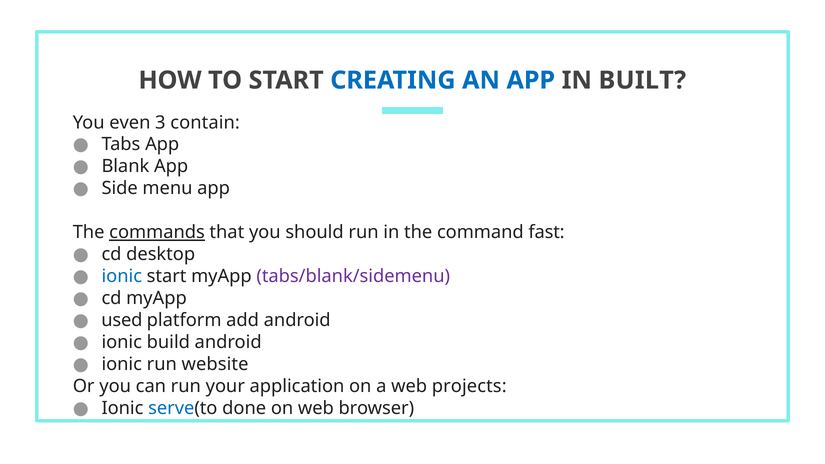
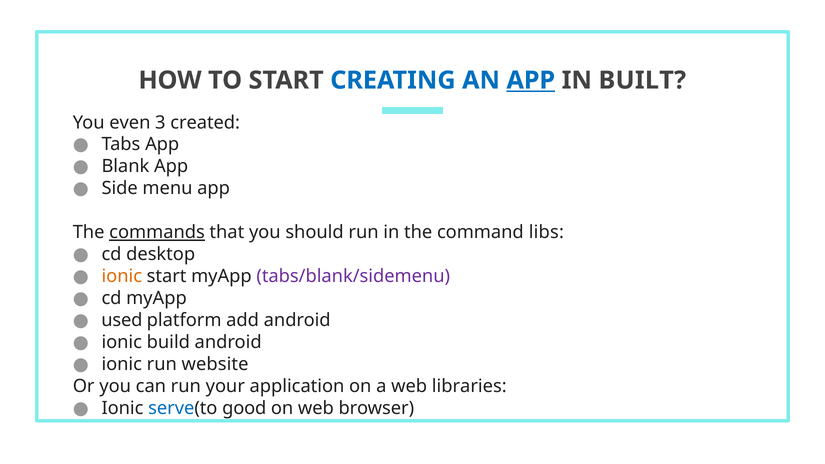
APP underline: none -> present (531, 80)
contain: contain -> created (205, 122)
fast: fast -> libs (546, 232)
ionic colour: blue -> orange (122, 276)
projects: projects -> libraries (469, 386)
done: done -> good (244, 408)
